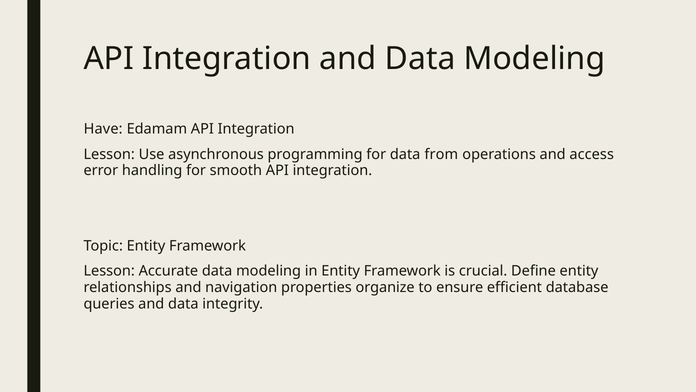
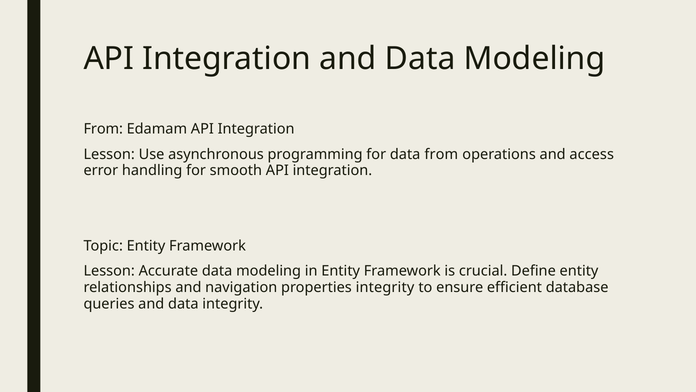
Have: Have -> From (103, 129)
properties organize: organize -> integrity (385, 287)
